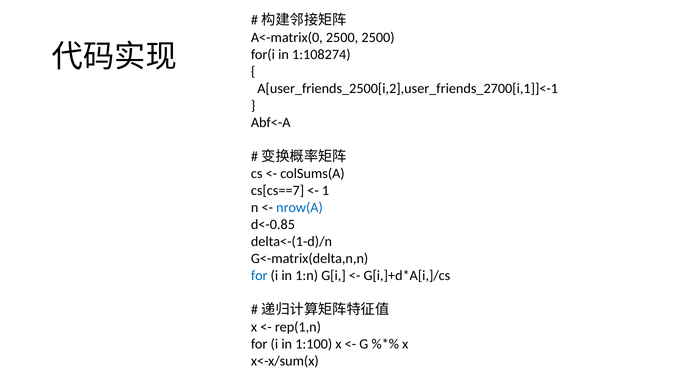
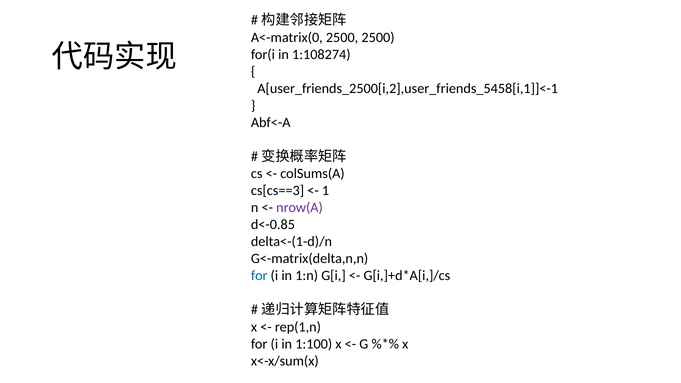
A[user_friends_2500[i,2],user_friends_2700[i,1]]<-1: A[user_friends_2500[i,2],user_friends_2700[i,1]]<-1 -> A[user_friends_2500[i,2],user_friends_5458[i,1]]<-1 (408, 88)
cs[cs==7: cs[cs==7 -> cs[cs==3 (278, 191)
nrow(A colour: blue -> purple (300, 208)
